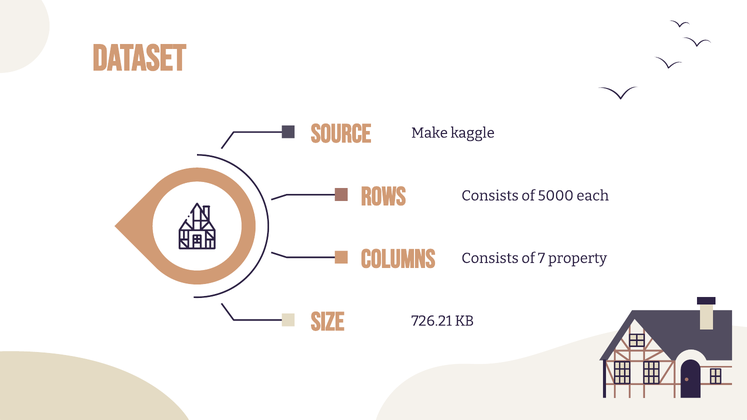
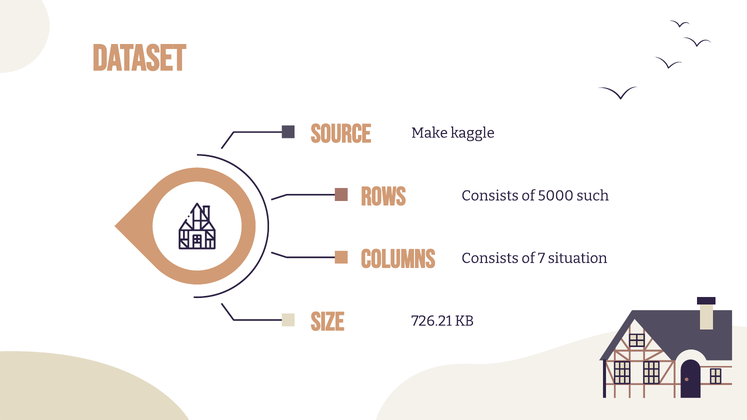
each: each -> such (593, 196)
property: property -> situation (578, 258)
